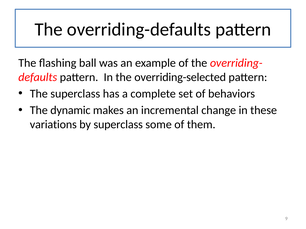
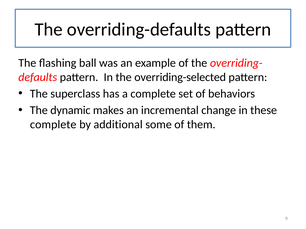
variations: variations -> complete (53, 125)
by superclass: superclass -> additional (118, 125)
